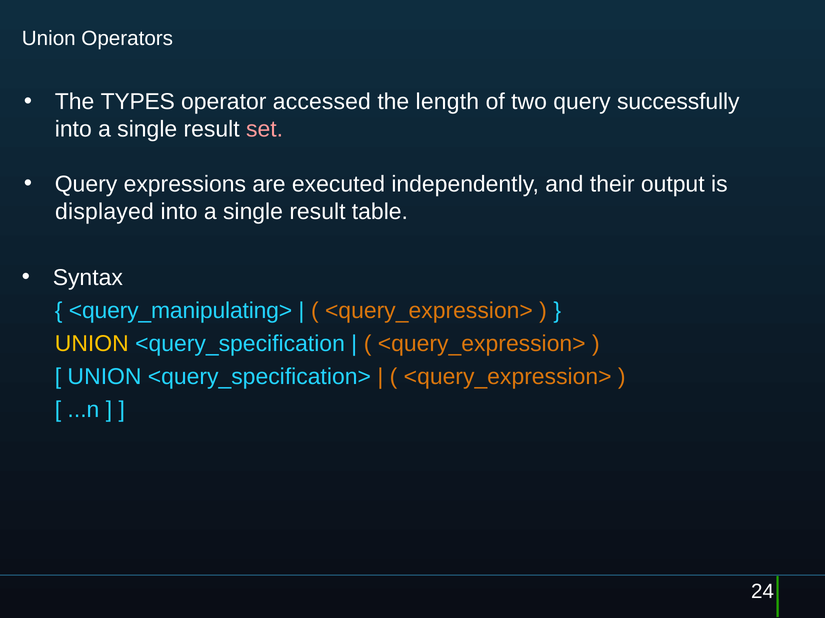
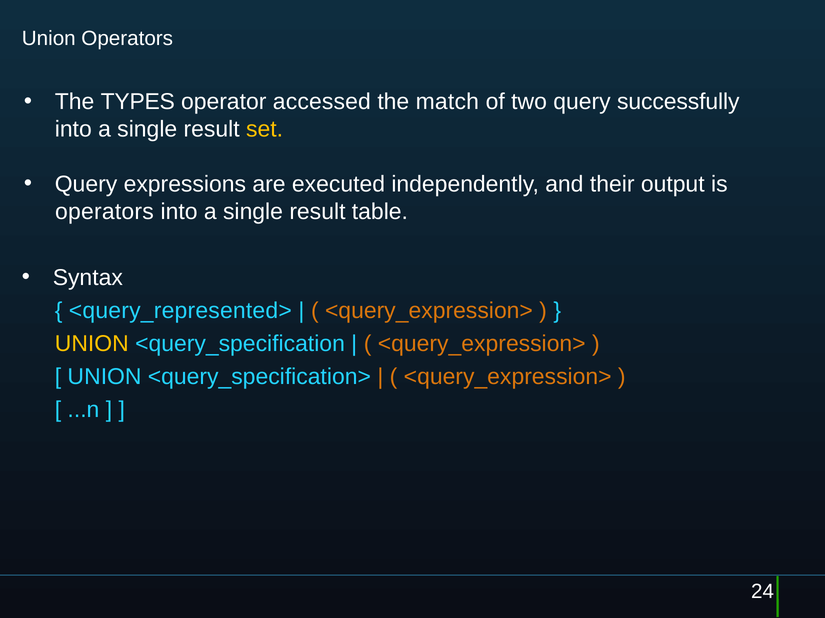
length: length -> match (447, 102)
set colour: pink -> yellow (265, 129)
displayed: displayed -> operators (104, 212)
<query_manipulating>: <query_manipulating> -> <query_represented> (180, 311)
